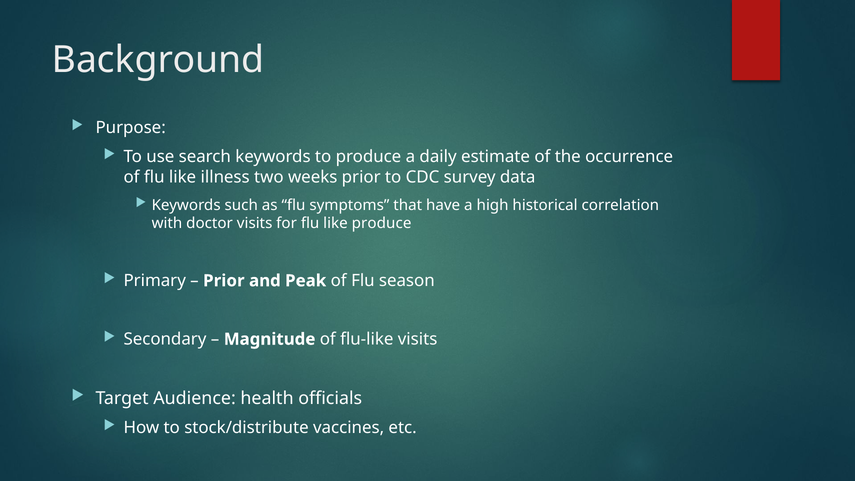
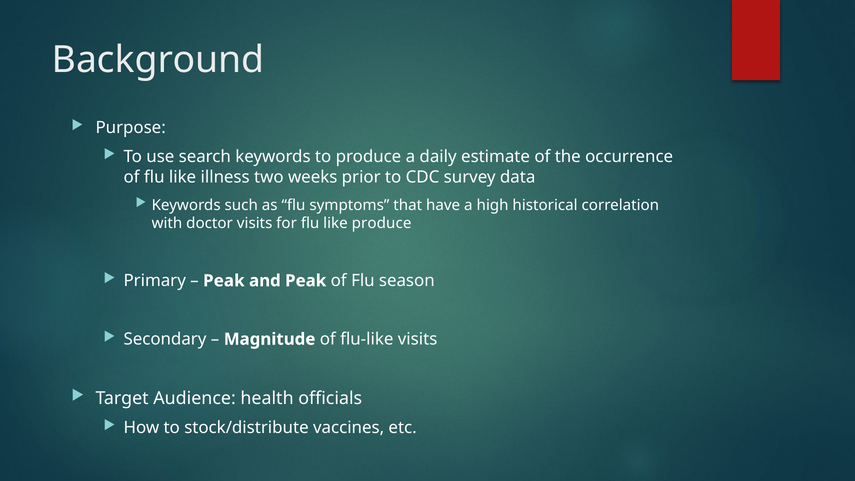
Prior: Prior -> Peak (224, 281)
